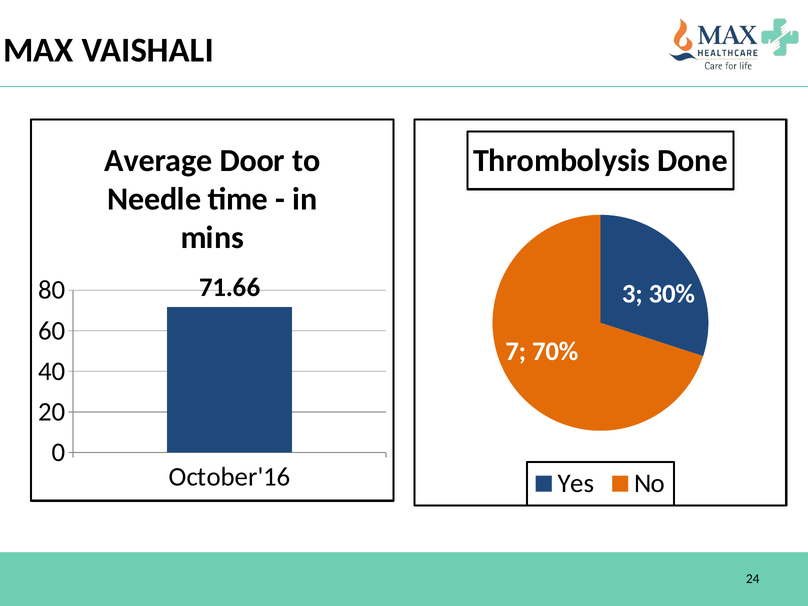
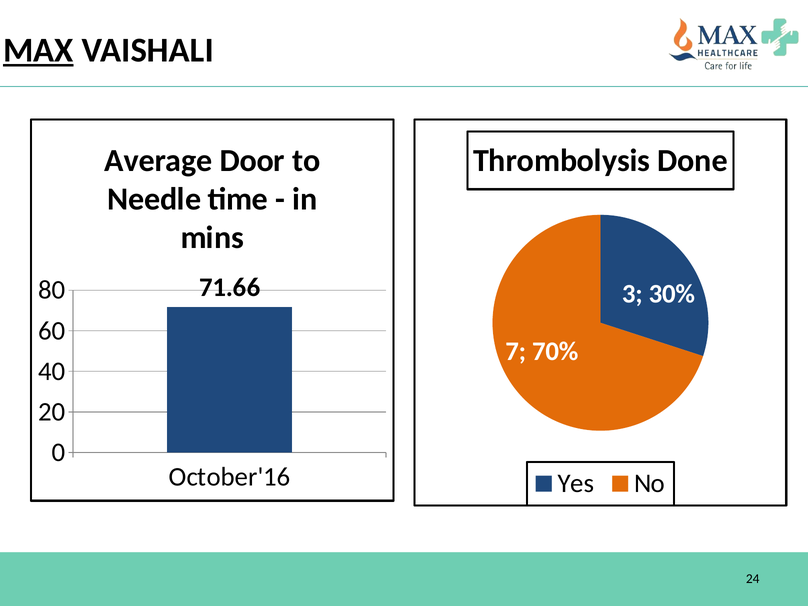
MAX underline: none -> present (38, 50)
